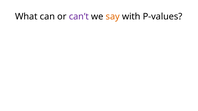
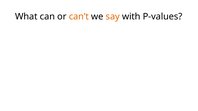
can’t colour: purple -> orange (79, 17)
